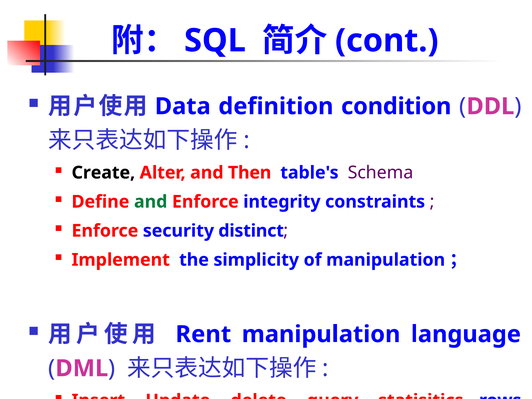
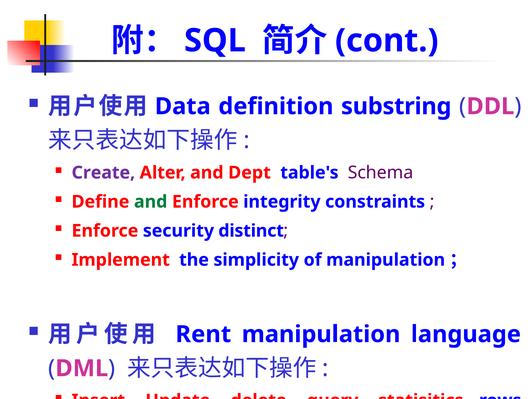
condition: condition -> substring (396, 106)
Create colour: black -> purple (103, 173)
Then: Then -> Dept (250, 173)
